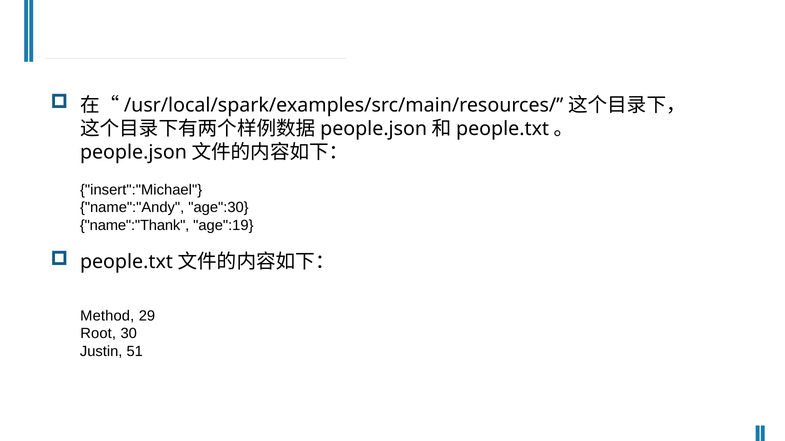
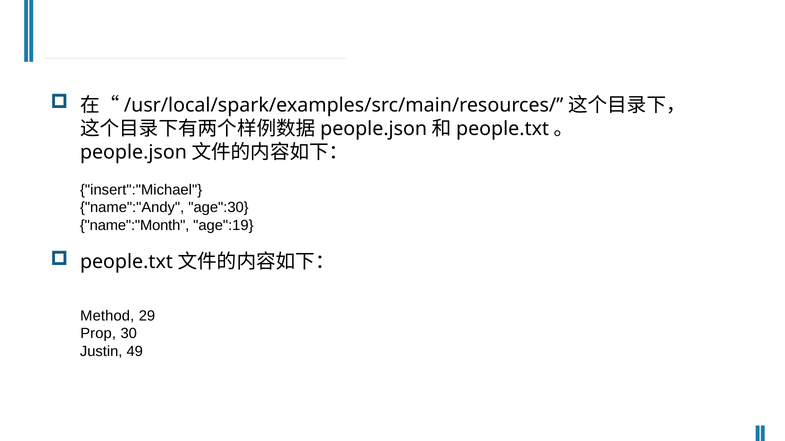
name":"Thank: name":"Thank -> name":"Month (135, 226)
Root: Root -> Prop (98, 334)
51: 51 -> 49 (135, 352)
